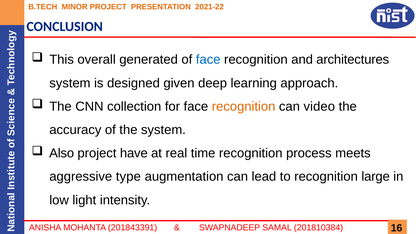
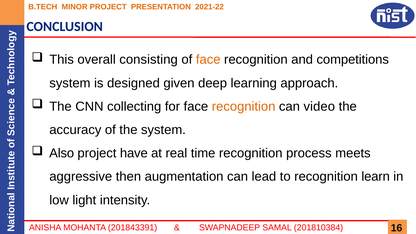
generated: generated -> consisting (149, 60)
face colour: blue -> orange (208, 60)
architectures: architectures -> competitions (353, 60)
collection: collection -> collecting (134, 106)
type: type -> then (128, 177)
large: large -> learn (376, 177)
